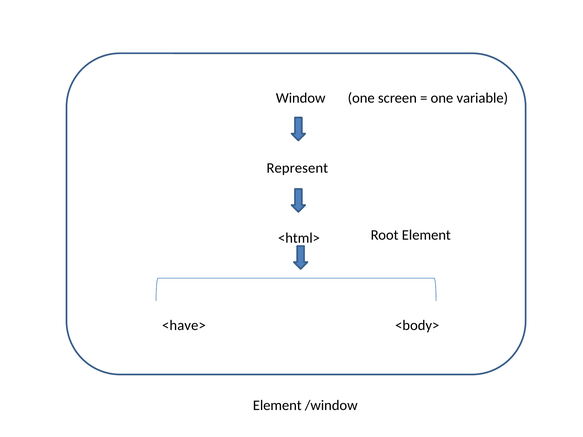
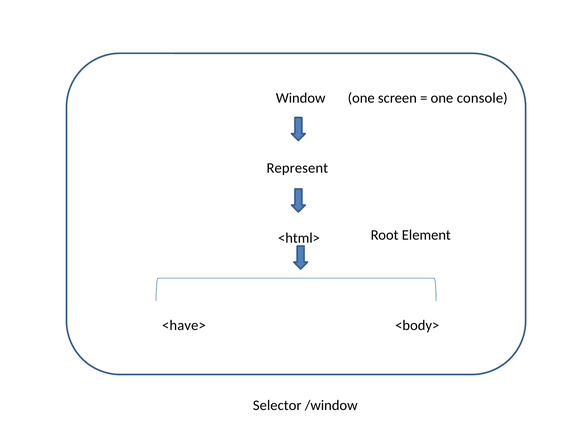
variable: variable -> console (482, 98)
Element: Element -> Selector (277, 406)
